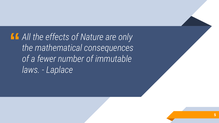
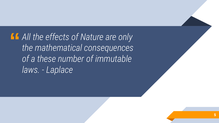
fewer: fewer -> these (47, 59)
